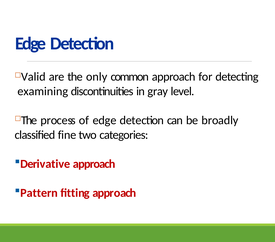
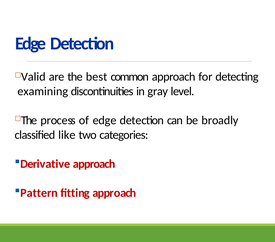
only: only -> best (97, 77)
fine: fine -> like (67, 135)
